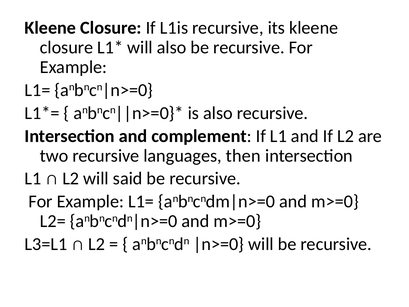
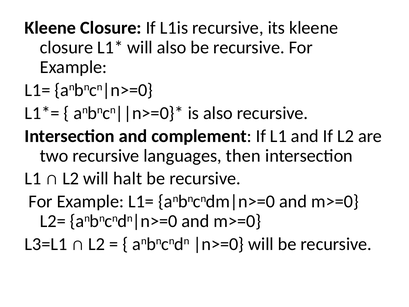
said: said -> halt (128, 178)
